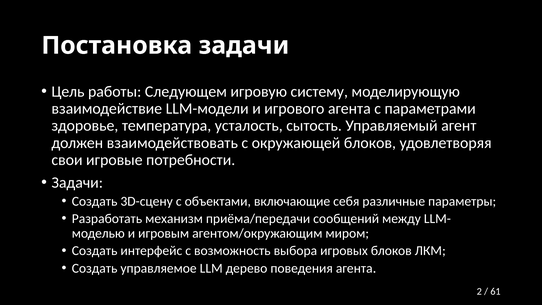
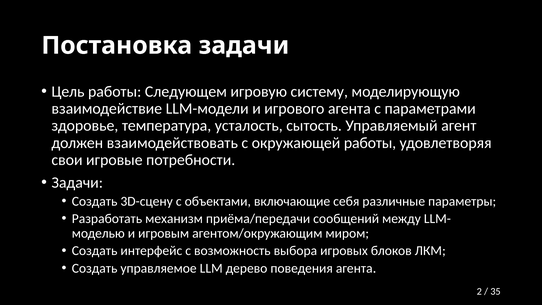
окружающей блоков: блоков -> работы (370, 143)
61: 61 -> 35 (495, 291)
